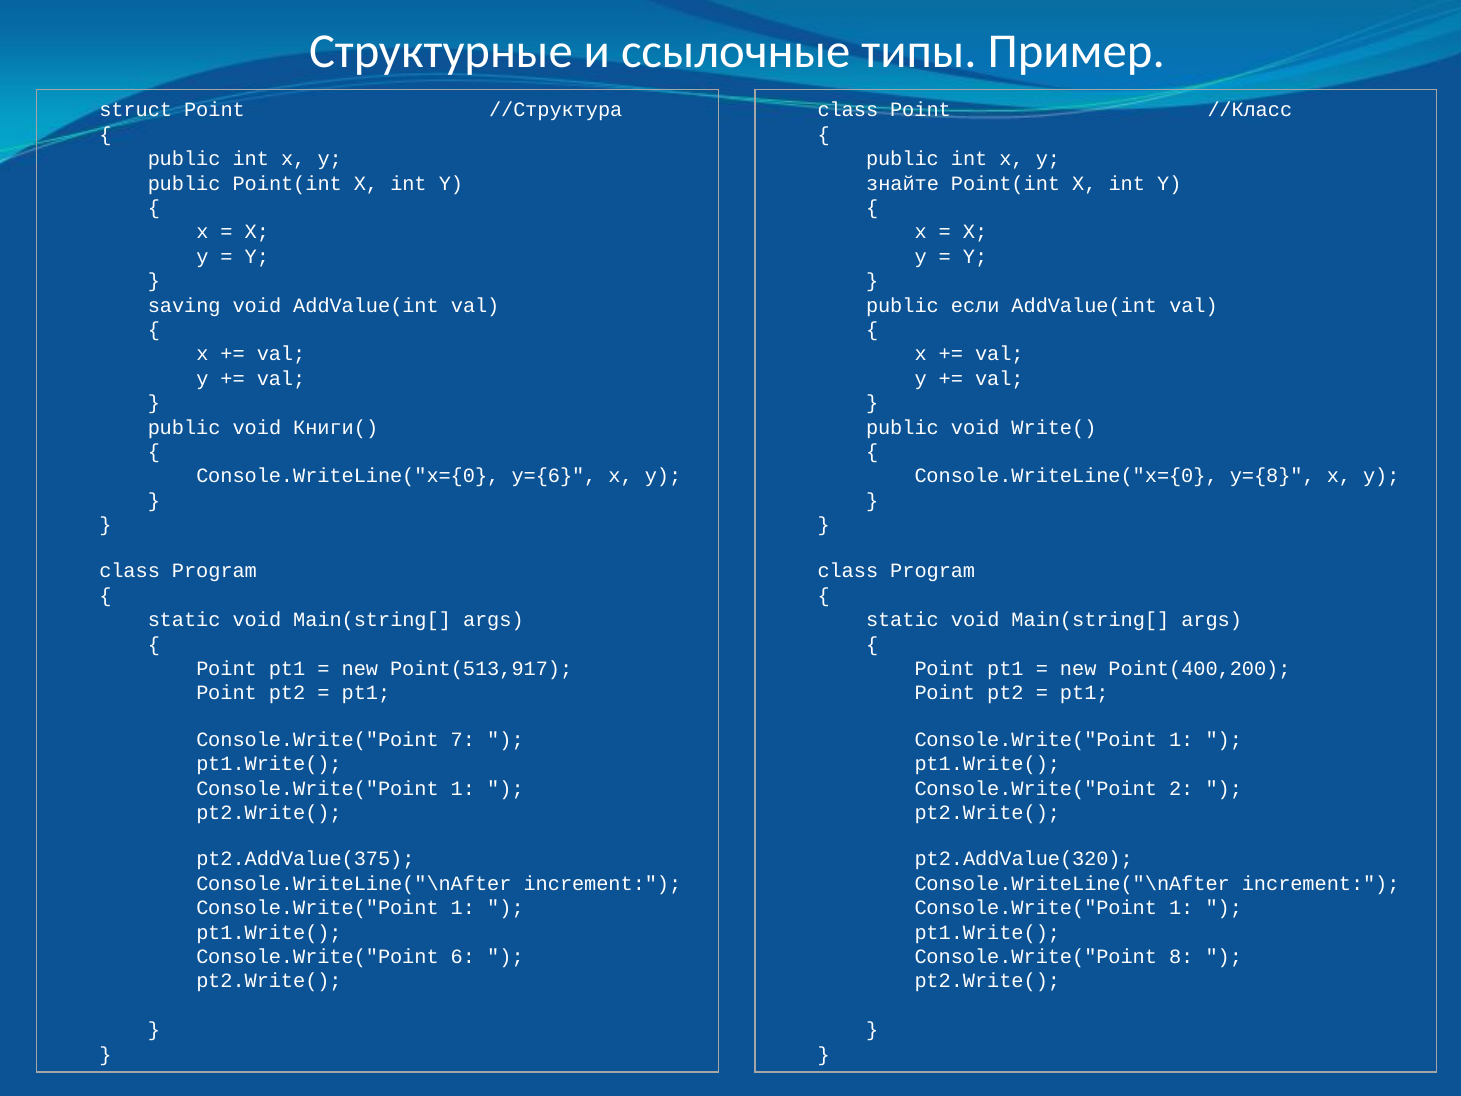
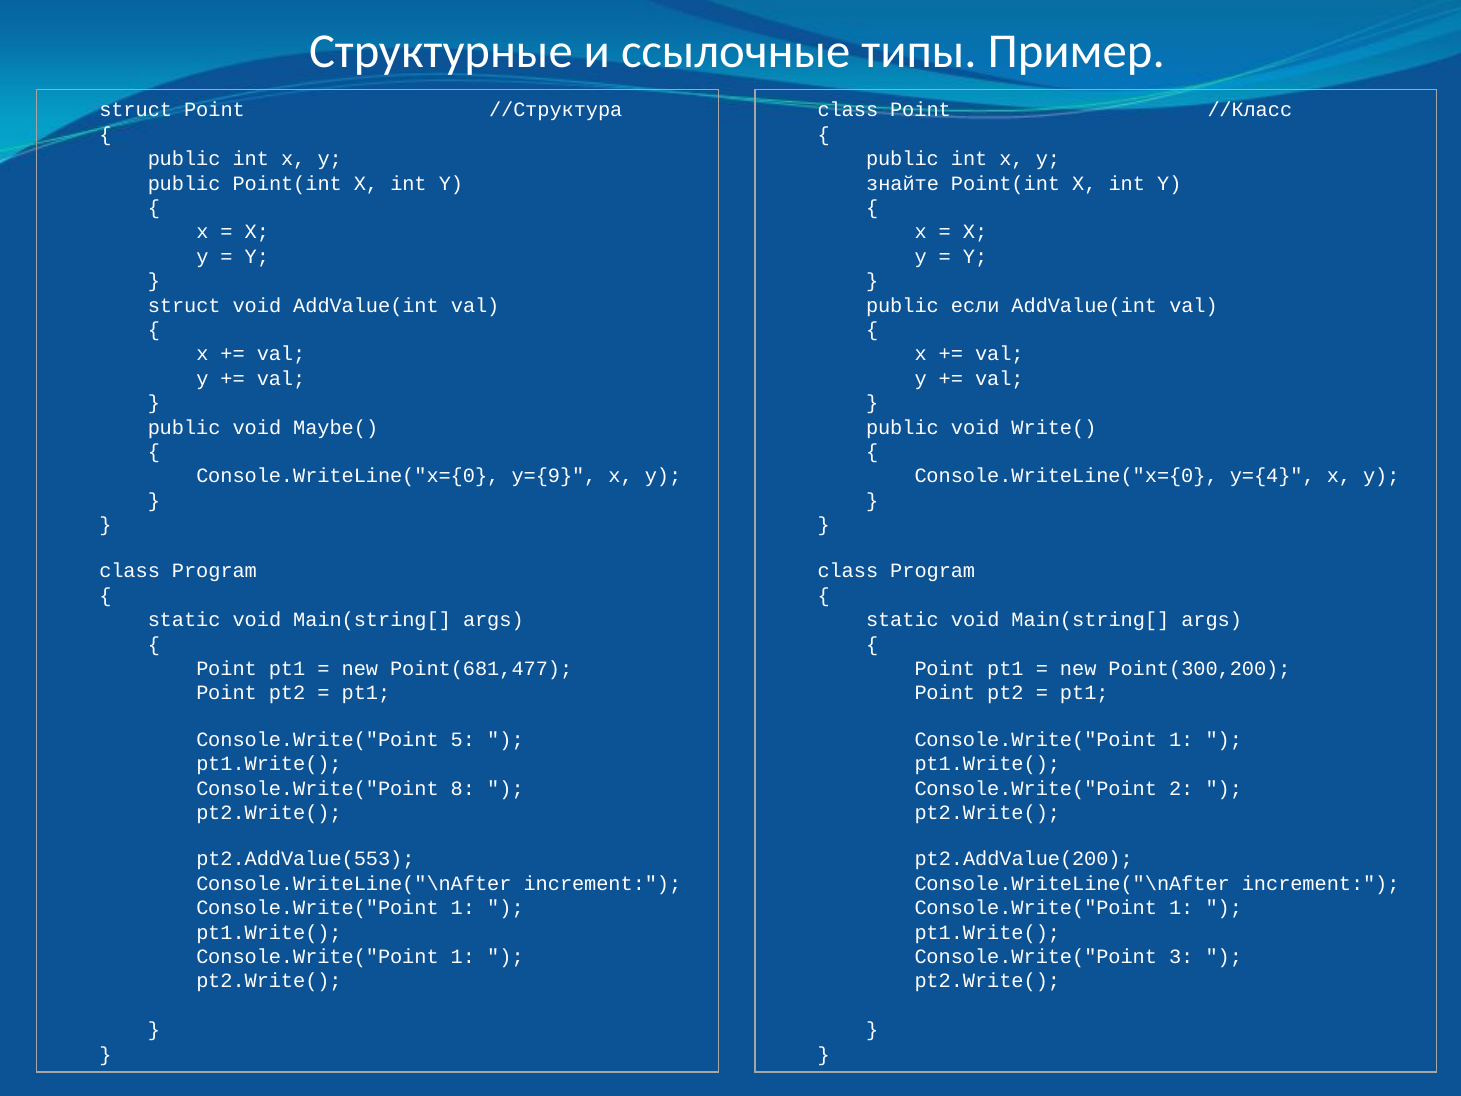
saving: saving -> struct (184, 305)
Книги(: Книги( -> Maybe( (336, 427)
y={6: y={6 -> y={9 (554, 476)
y={8: y={8 -> y={4 (1272, 476)
Point(513,917: Point(513,917 -> Point(681,477 (481, 669)
Point(400,200: Point(400,200 -> Point(300,200 (1199, 669)
7: 7 -> 5 (463, 739)
1: 1 -> 8 (463, 788)
pt2.AddValue(375: pt2.AddValue(375 -> pt2.AddValue(553 (305, 859)
pt2.AddValue(320: pt2.AddValue(320 -> pt2.AddValue(200 (1024, 859)
6: 6 -> 1 (463, 957)
8: 8 -> 3 (1181, 957)
